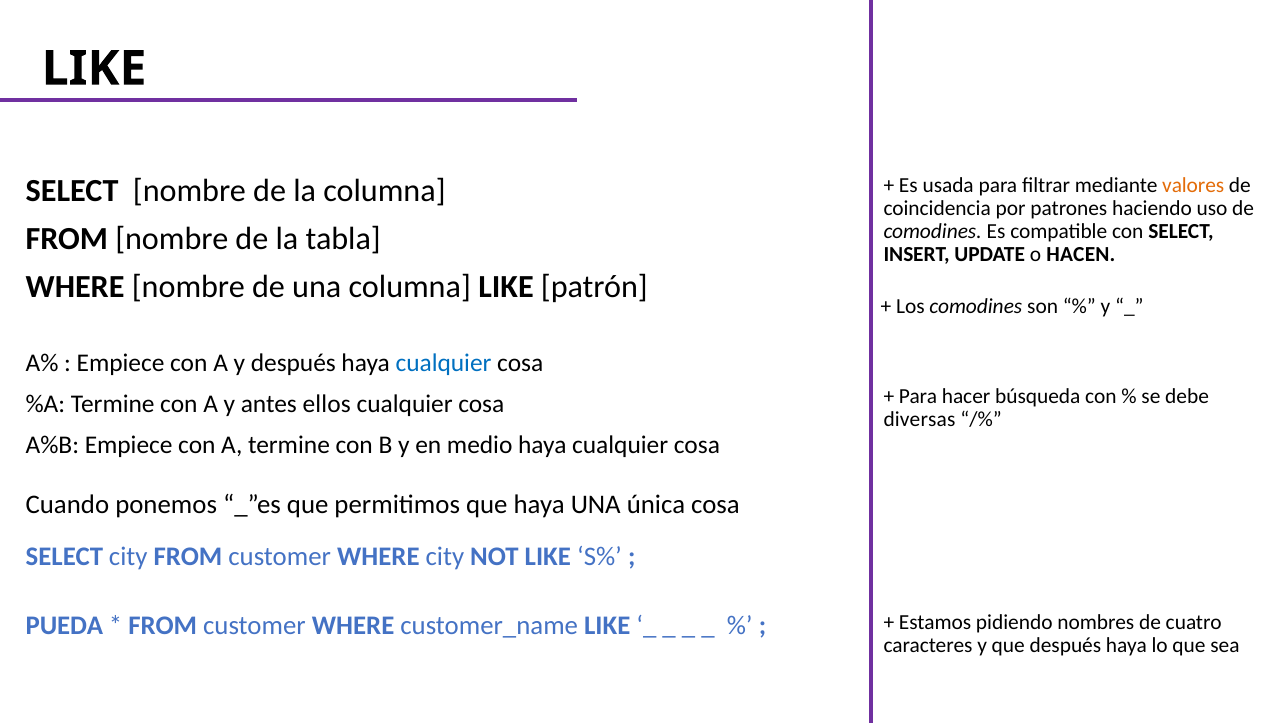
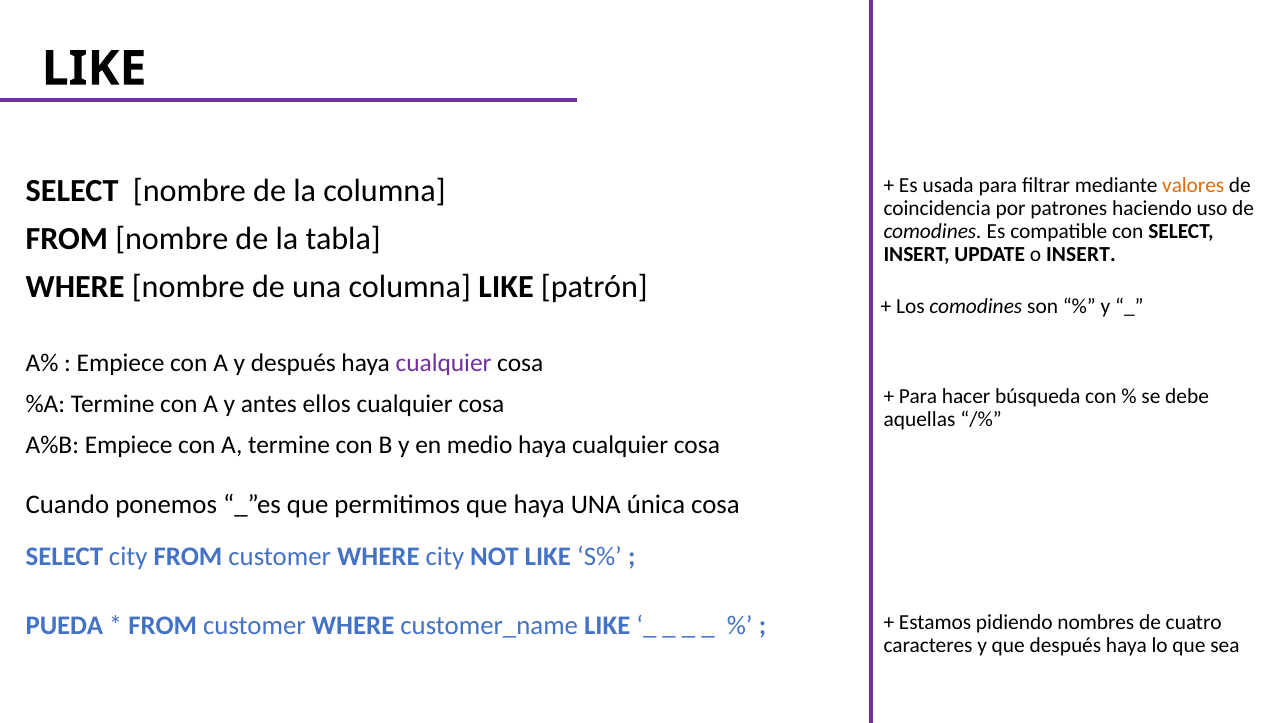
o HACEN: HACEN -> INSERT (1081, 255)
cualquier colour: blue -> purple (444, 363)
diversas: diversas -> aquellas (920, 419)
